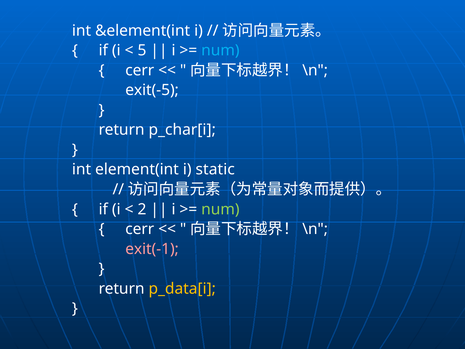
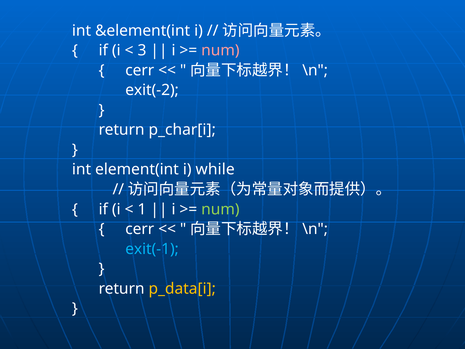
5: 5 -> 3 (142, 50)
num colour: light blue -> pink (220, 50)
exit(-5: exit(-5 -> exit(-2 (152, 90)
static: static -> while (215, 169)
2: 2 -> 1 (142, 209)
exit(-1 colour: pink -> light blue (152, 249)
